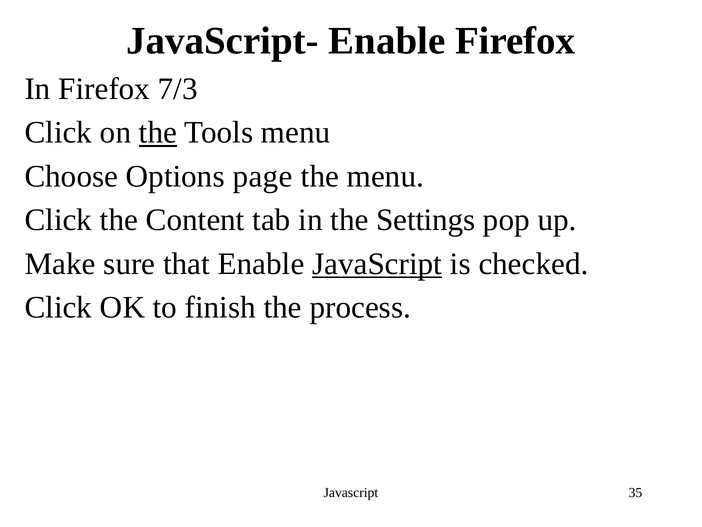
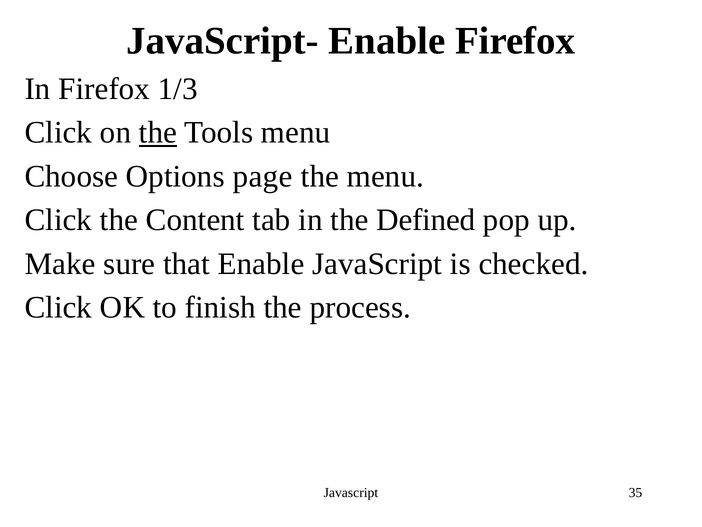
7/3: 7/3 -> 1/3 (178, 89)
Settings: Settings -> Defined (426, 220)
JavaScript underline: present -> none (377, 264)
